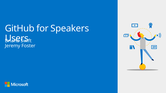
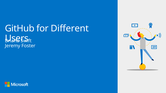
Speakers: Speakers -> Different (70, 29)
